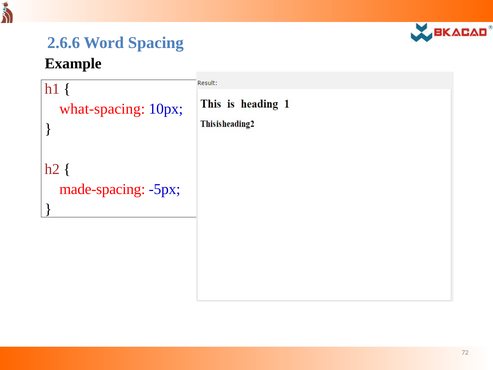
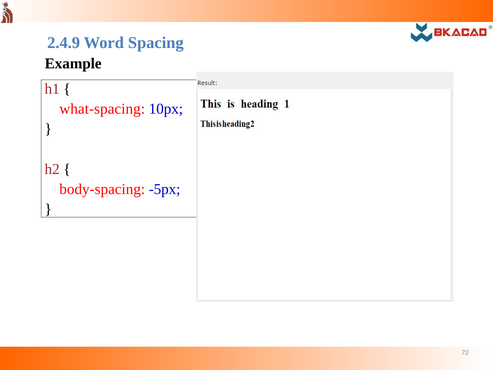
2.6.6: 2.6.6 -> 2.4.9 (64, 43)
made-spacing: made-spacing -> body-spacing (102, 189)
